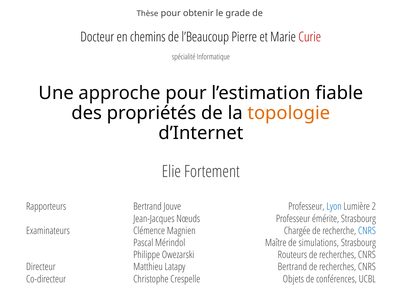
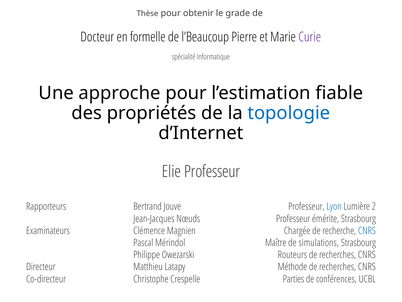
chemins: chemins -> formelle (148, 37)
Curie colour: red -> purple (310, 37)
topologie colour: orange -> blue (289, 113)
Elie Fortement: Fortement -> Professeur (212, 171)
Bertrand: Bertrand -> Méthode (292, 267)
Objets: Objets -> Parties (293, 279)
